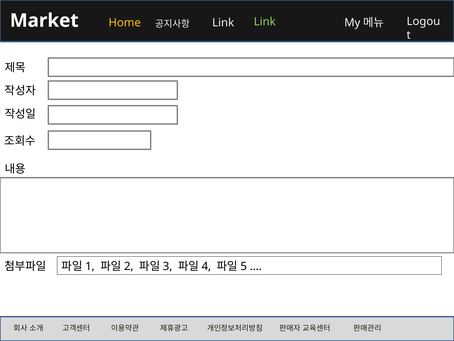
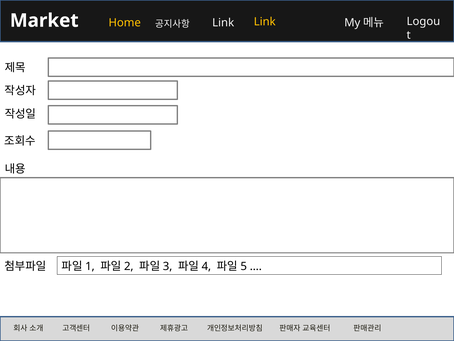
Link colour: light green -> yellow (265, 22)
